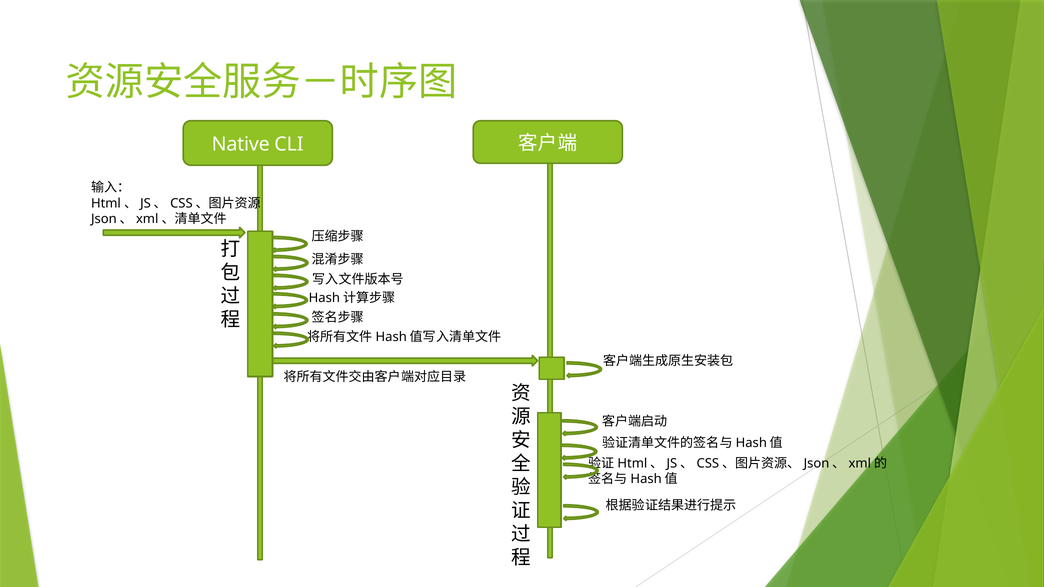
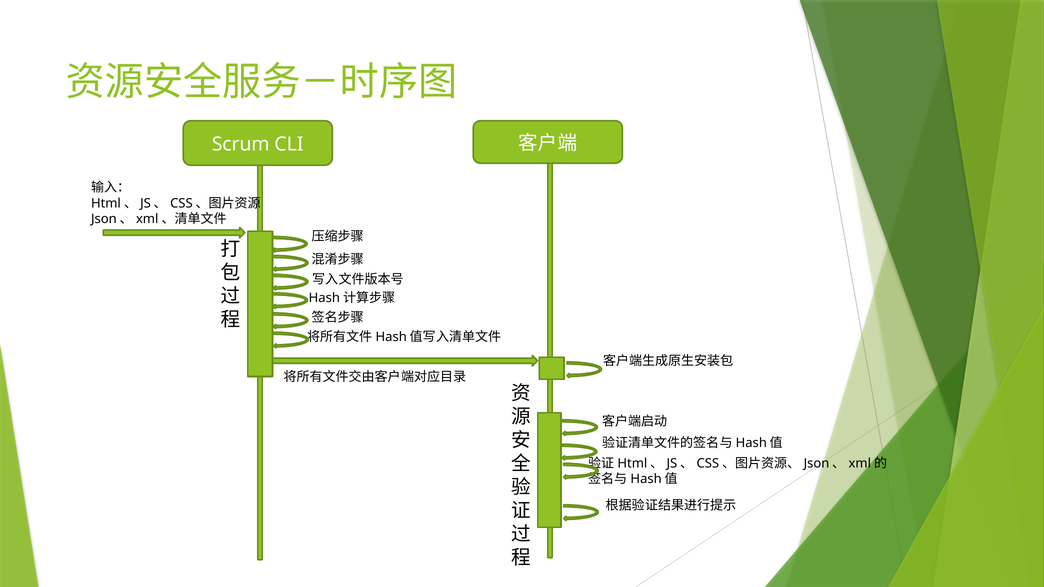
Native: Native -> Scrum (241, 144)
